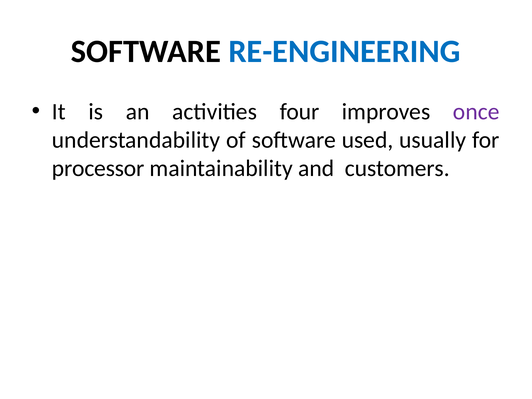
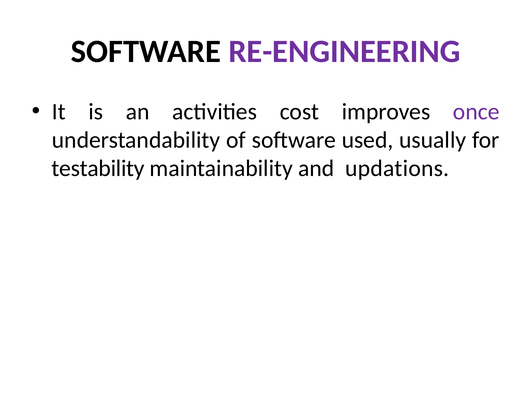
RE-ENGINEERING colour: blue -> purple (344, 51)
four: four -> cost (299, 112)
processor: processor -> testability (98, 168)
customers: customers -> updations (397, 168)
